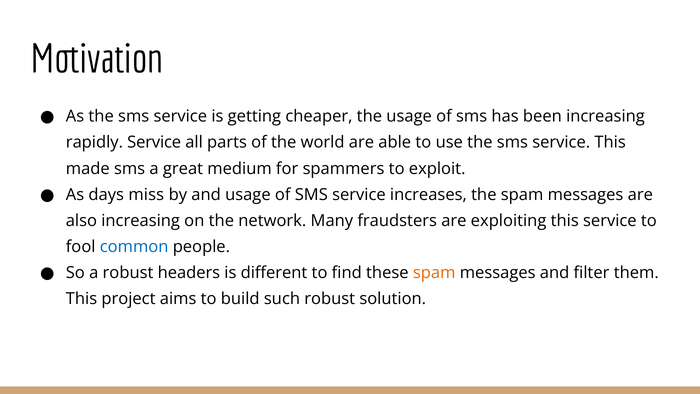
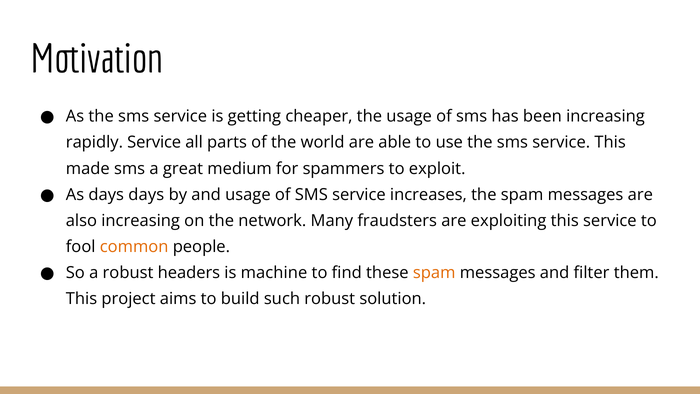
days miss: miss -> days (146, 194)
common colour: blue -> orange (134, 247)
different: different -> machine (274, 273)
